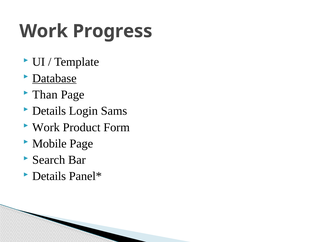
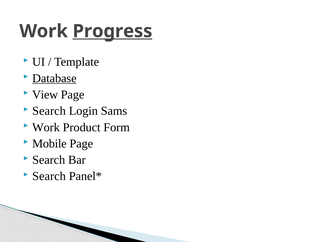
Progress underline: none -> present (112, 31)
Than: Than -> View (45, 95)
Details: Details -> Search (49, 111)
Details: Details -> Search (49, 176)
